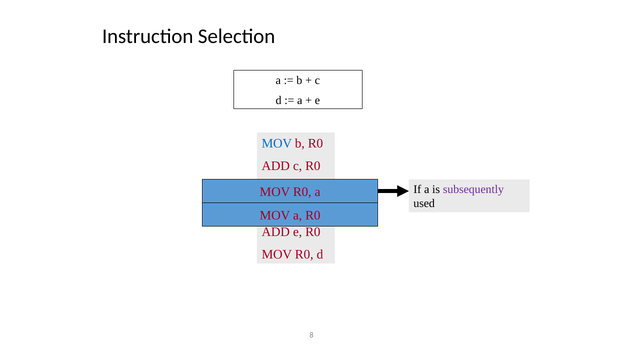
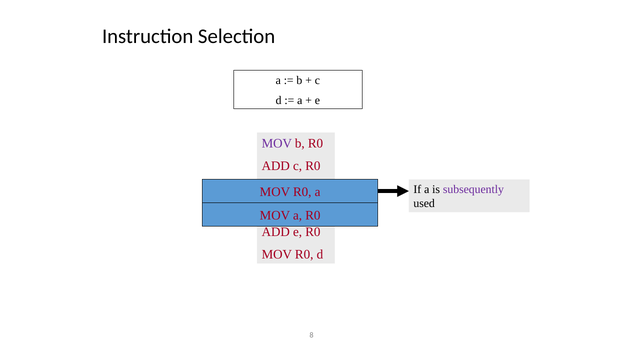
MOV colour: blue -> purple (277, 143)
